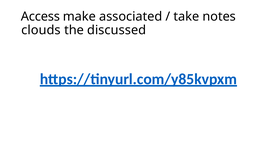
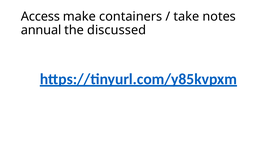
associated: associated -> containers (131, 16)
clouds: clouds -> annual (41, 30)
